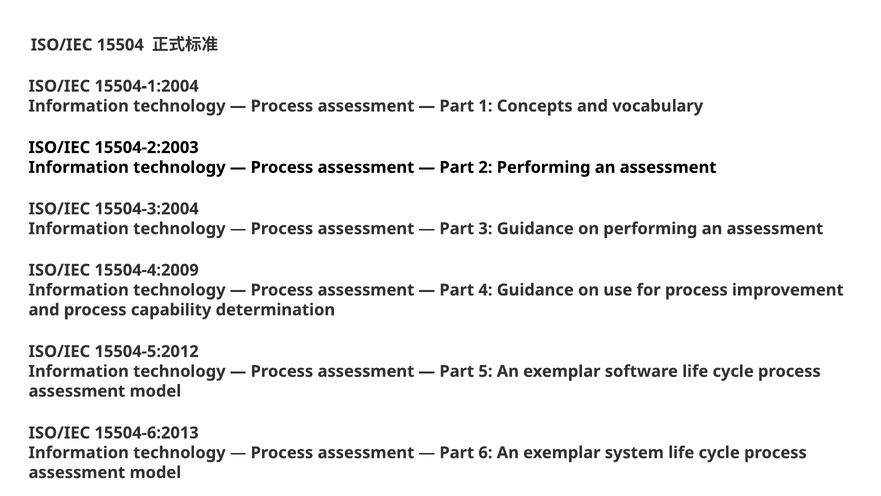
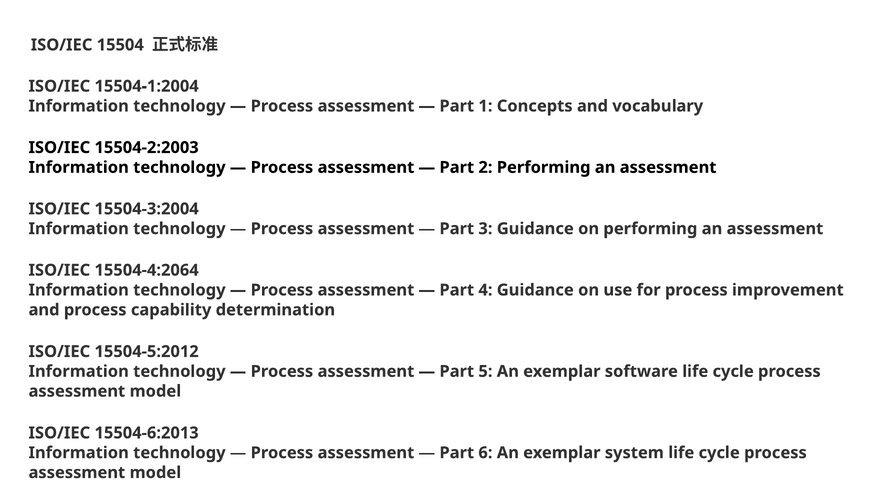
15504-4:2009: 15504-4:2009 -> 15504-4:2064 (147, 270)
